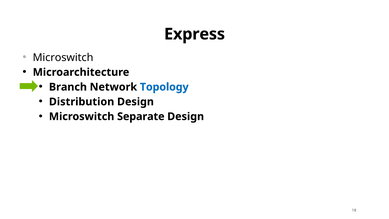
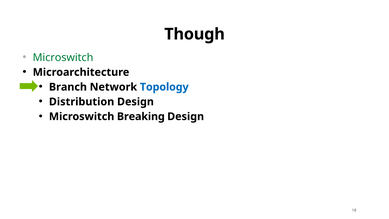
Express: Express -> Though (195, 34)
Microswitch colour: black -> green (63, 57)
Separate: Separate -> Breaking (141, 116)
